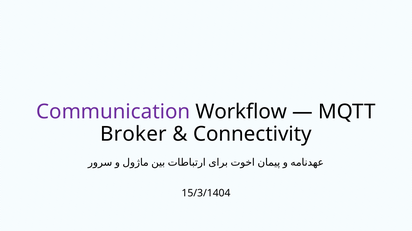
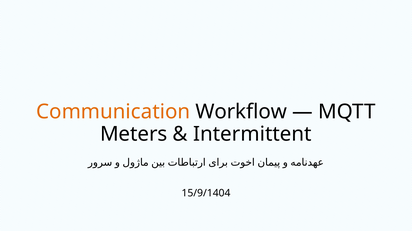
Communication colour: purple -> orange (113, 112)
Broker: Broker -> Meters (134, 134)
Connectivity: Connectivity -> Intermittent (252, 134)
15/3/1404: 15/3/1404 -> 15/9/1404 (206, 194)
